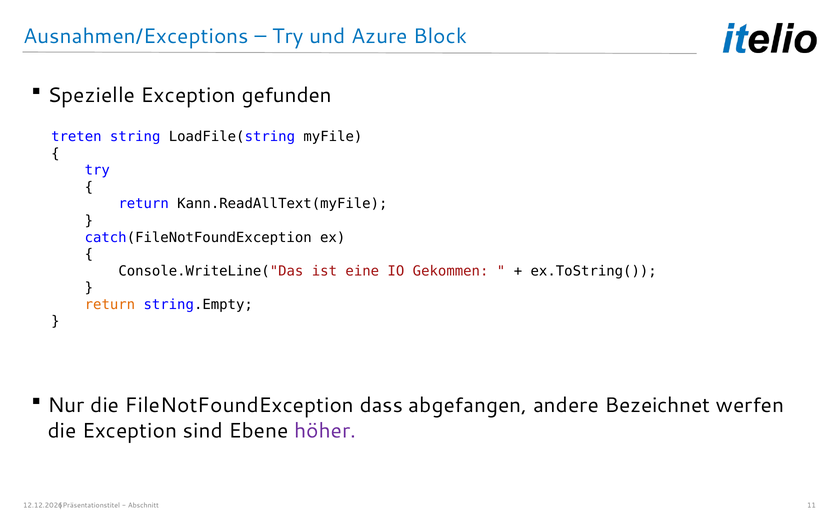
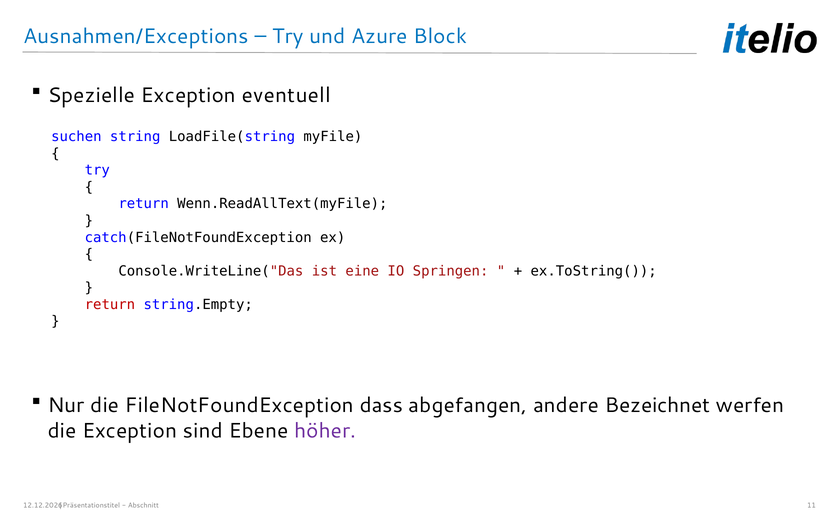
gefunden: gefunden -> eventuell (287, 95)
treten: treten -> suchen (76, 137)
Kann.ReadAllText(myFile: Kann.ReadAllText(myFile -> Wenn.ReadAllText(myFile (282, 204)
Gekommen: Gekommen -> Springen (451, 271)
return colour: orange -> red (110, 305)
